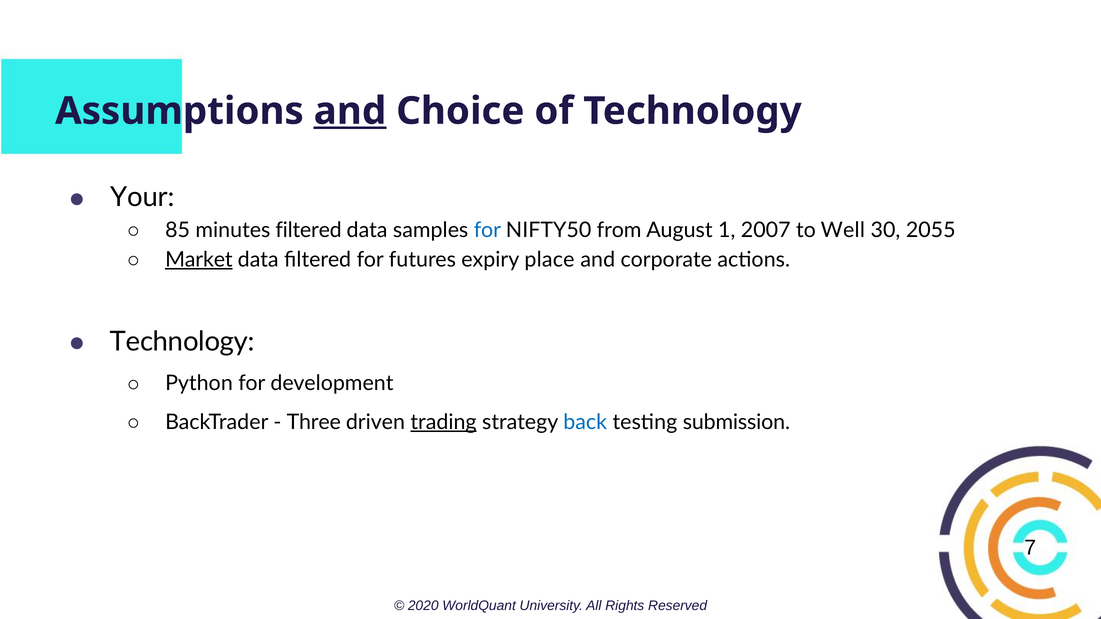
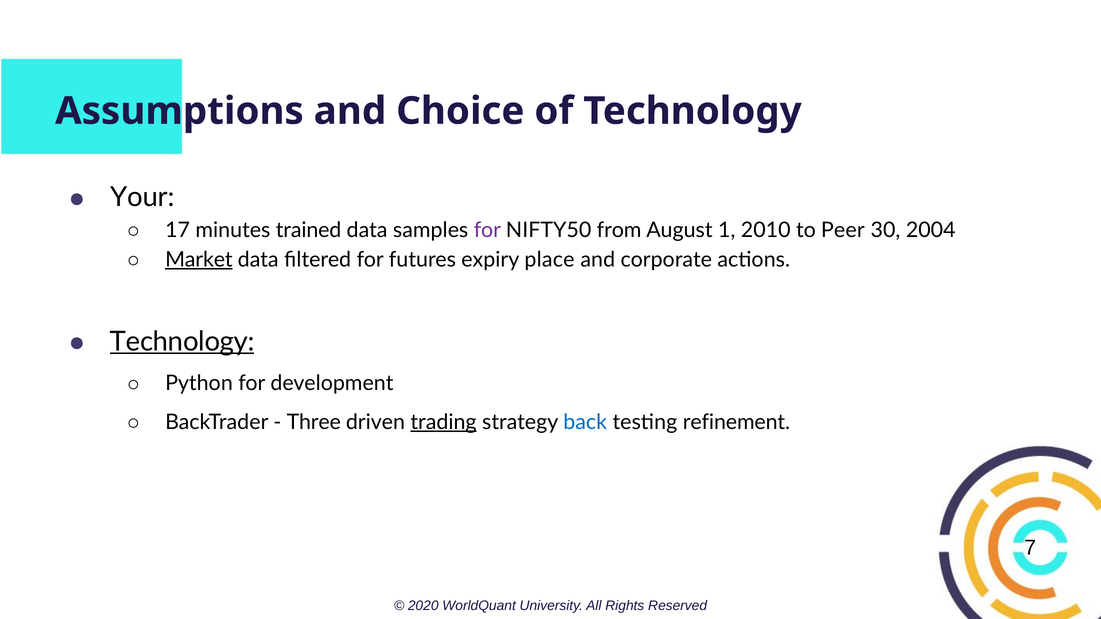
and underline: present -> none (350, 111)
85: 85 -> 17 (178, 230)
minutes filtered: filtered -> trained (309, 230)
for colour: blue -> purple (487, 230)
2007: 2007 -> 2010 (766, 230)
Well: Well -> Peer (843, 230)
2055: 2055 -> 2004 (931, 230)
Technology underline: none -> present (182, 342)
submission: submission -> refinement (736, 422)
